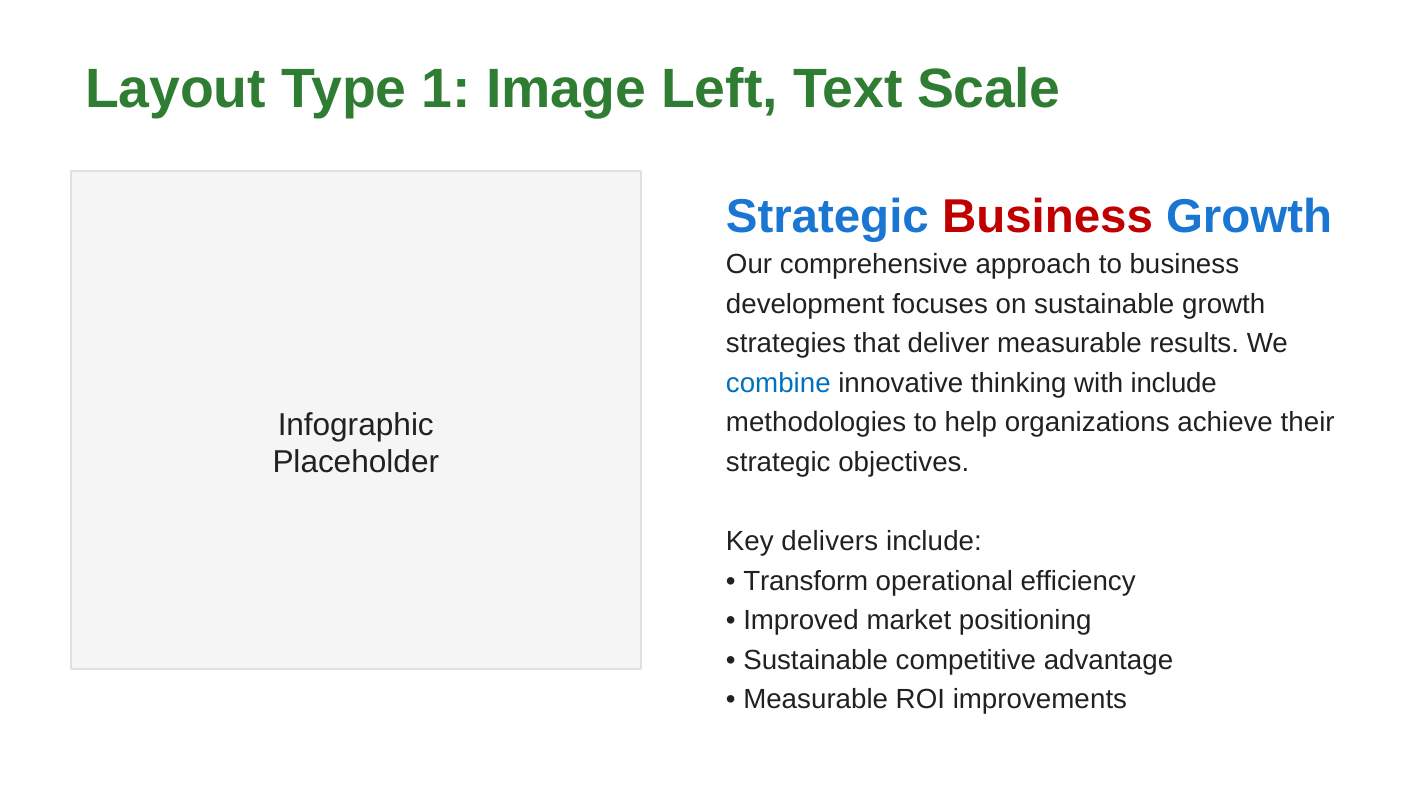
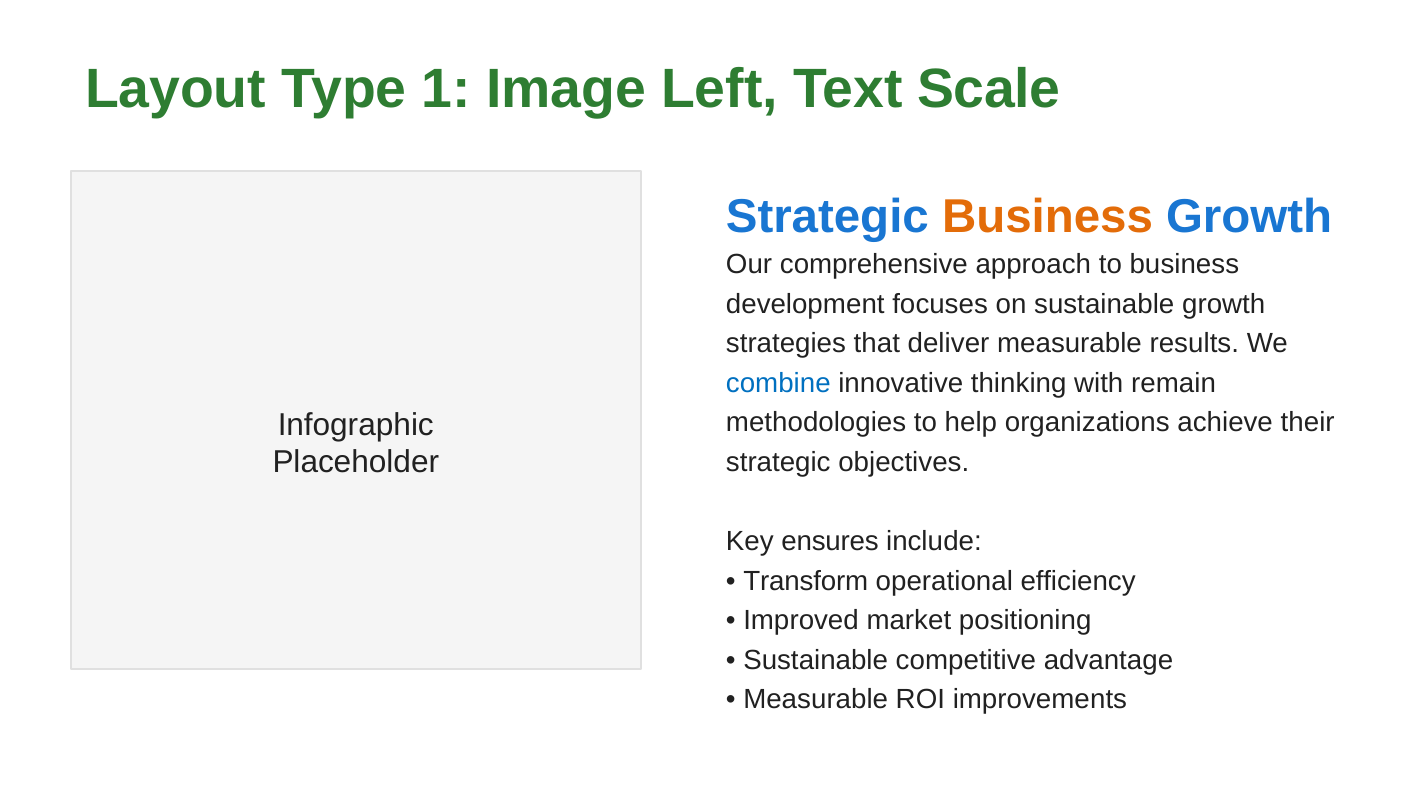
Business colour: red -> orange (1048, 217)
with include: include -> remain (1174, 383)
delivers: delivers -> ensures (830, 541)
